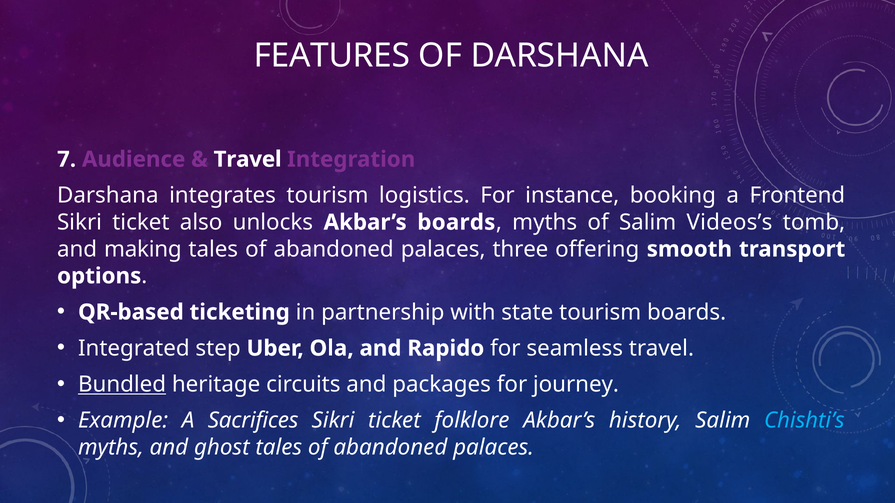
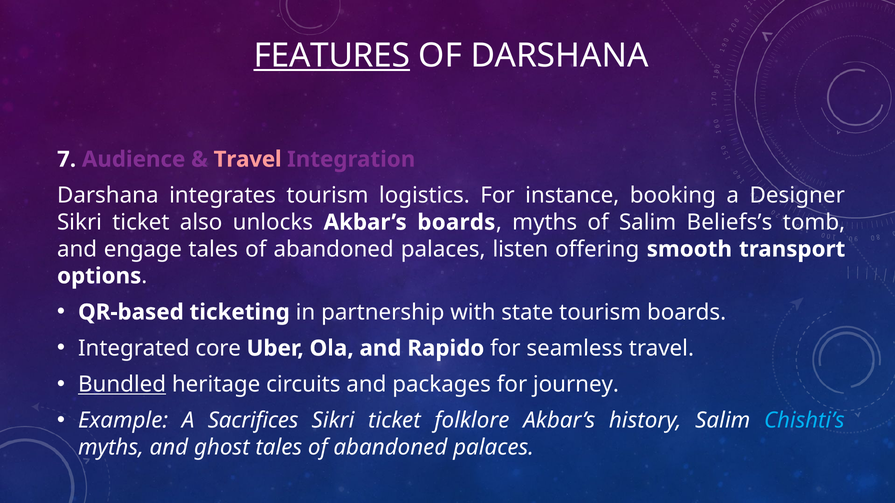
FEATURES underline: none -> present (332, 56)
Travel colour: white -> pink (248, 159)
Frontend: Frontend -> Designer (797, 196)
Videos’s: Videos’s -> Beliefs’s (729, 223)
making: making -> engage (143, 249)
three: three -> listen (520, 249)
step: step -> core (218, 349)
